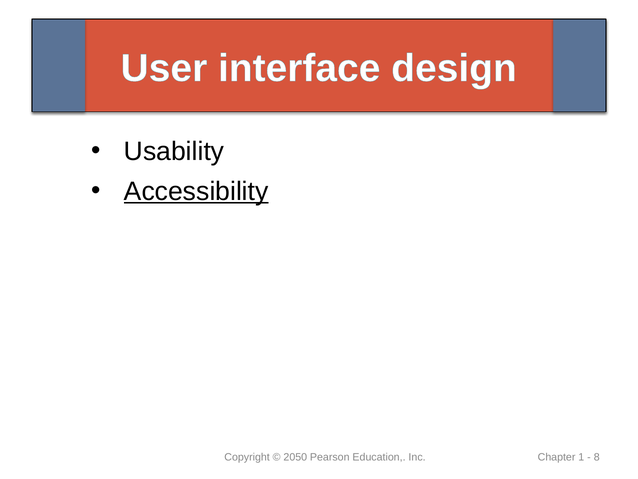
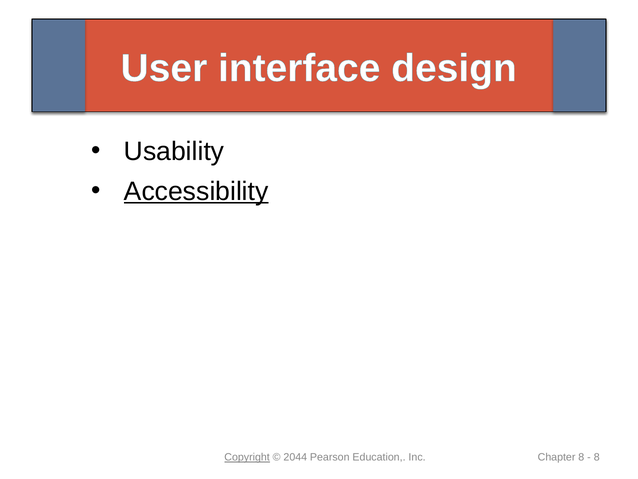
Copyright underline: none -> present (247, 457)
2050: 2050 -> 2044 (295, 457)
Chapter 1: 1 -> 8 (581, 457)
